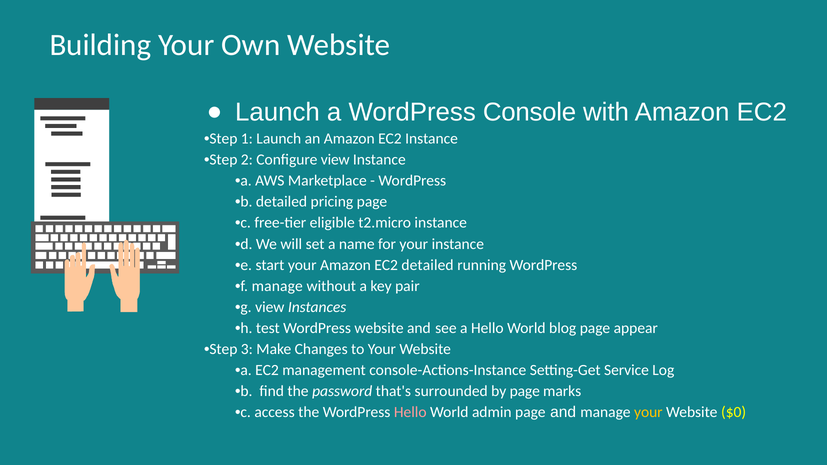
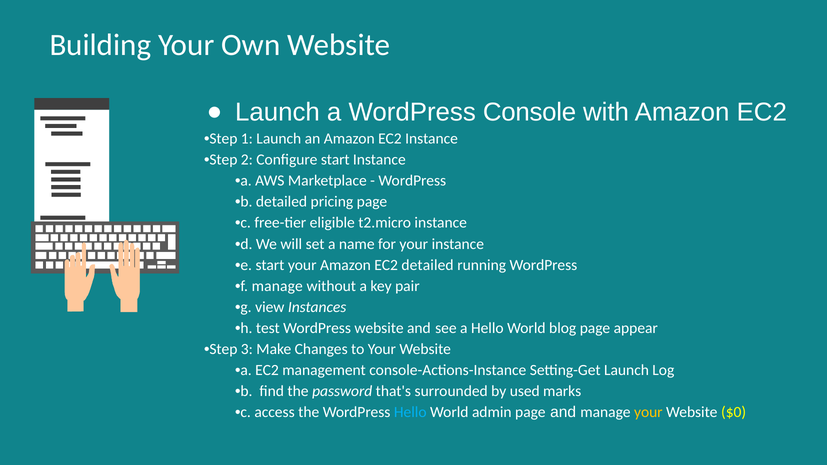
Configure view: view -> start (335, 160)
Setting-Get Service: Service -> Launch (627, 370)
by page: page -> used (525, 391)
Hello colour: pink -> light blue (410, 412)
